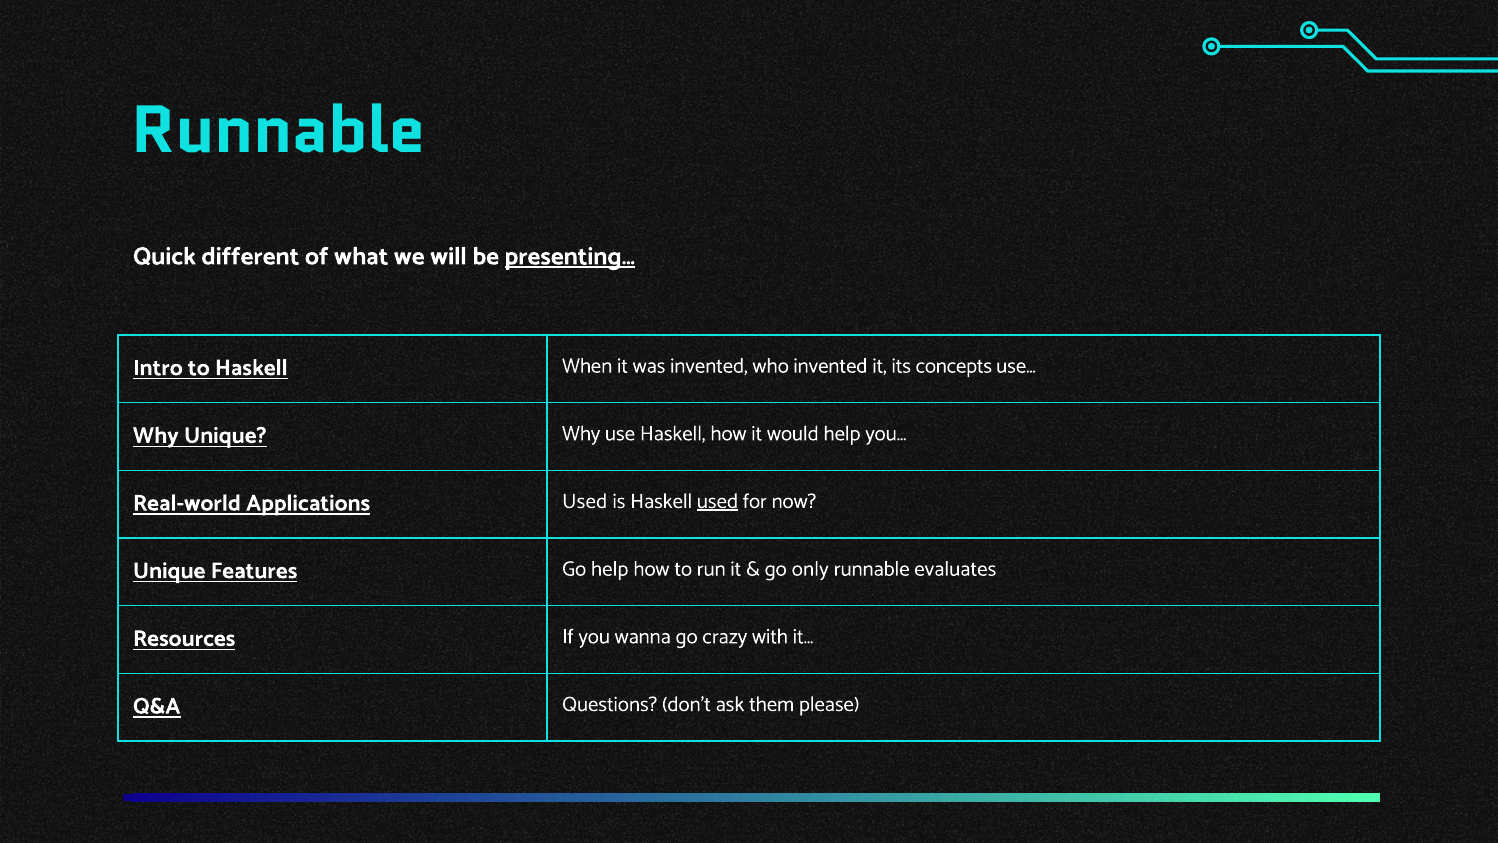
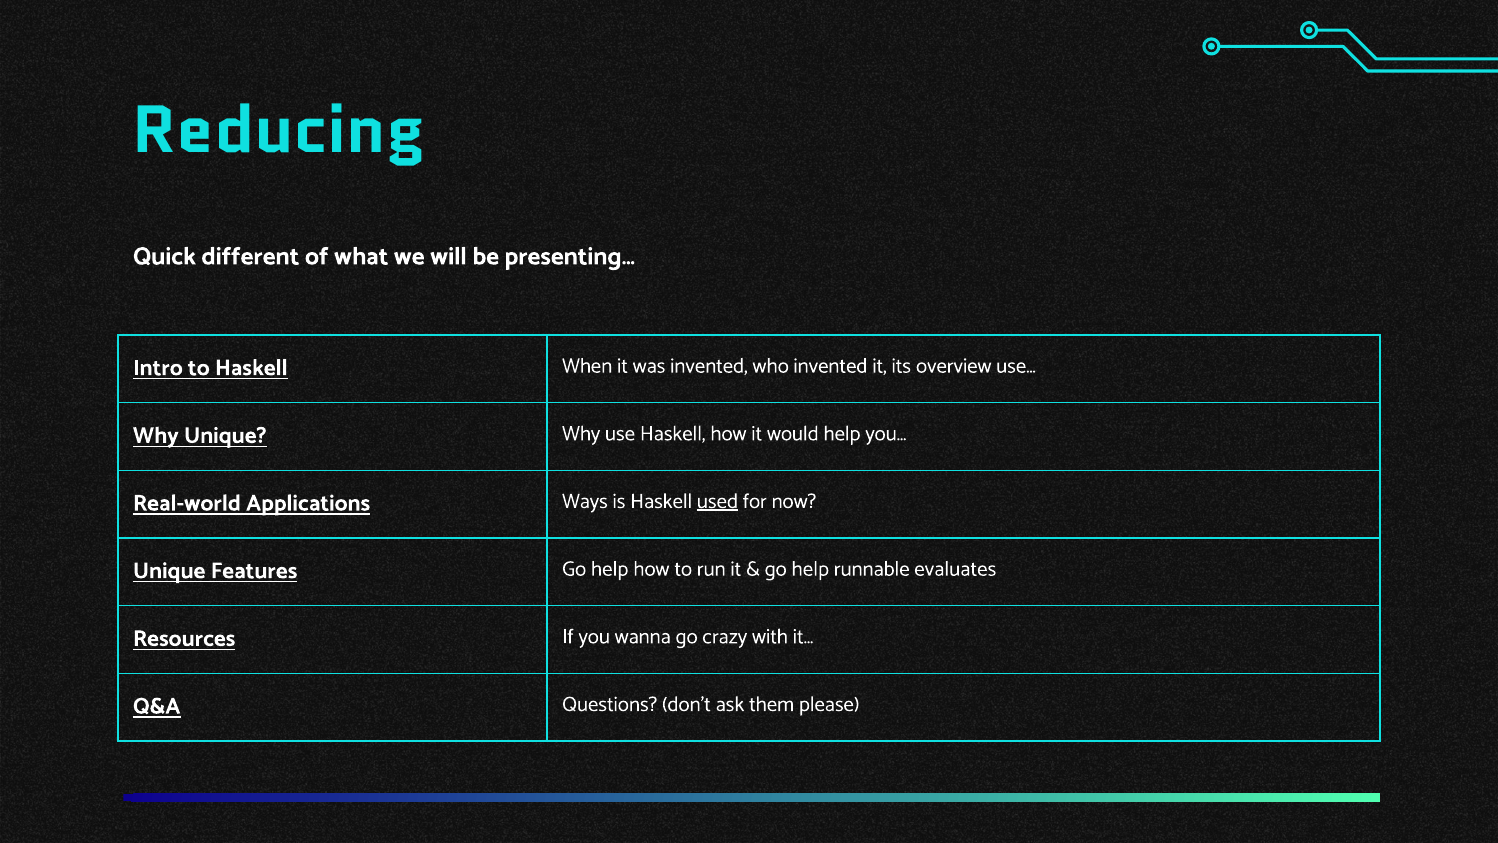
Runnable: Runnable -> Reducing (279, 130)
presenting… underline: present -> none (570, 256)
concepts: concepts -> overview (954, 366)
Applications Used: Used -> Ways (585, 501)
only: only -> help (810, 569)
